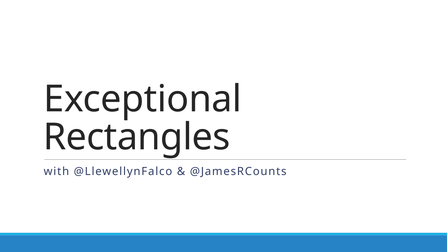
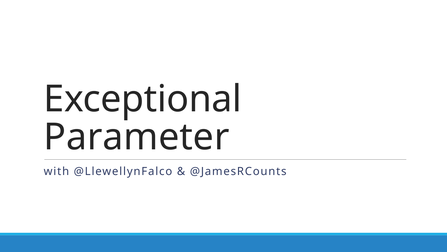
Rectangles: Rectangles -> Parameter (137, 137)
